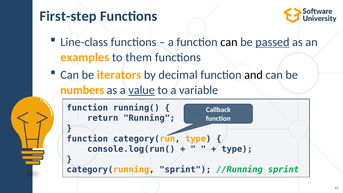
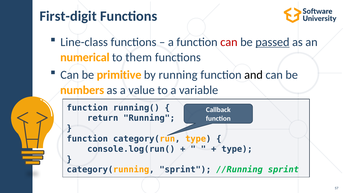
First-step: First-step -> First-digit (68, 16)
can colour: black -> red (229, 42)
examples: examples -> numerical (85, 57)
iterators: iterators -> primitive (119, 75)
by decimal: decimal -> running (178, 75)
value underline: present -> none (142, 90)
